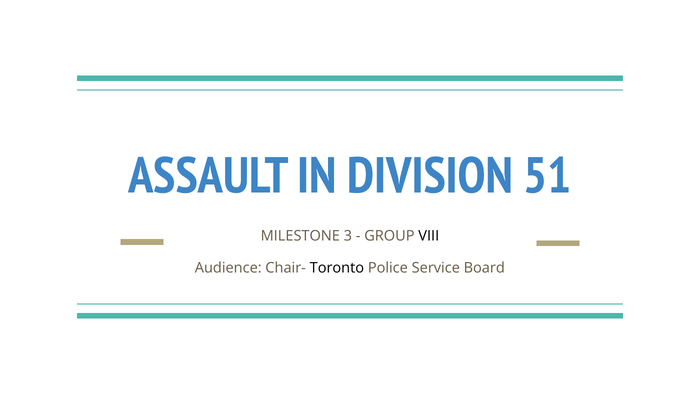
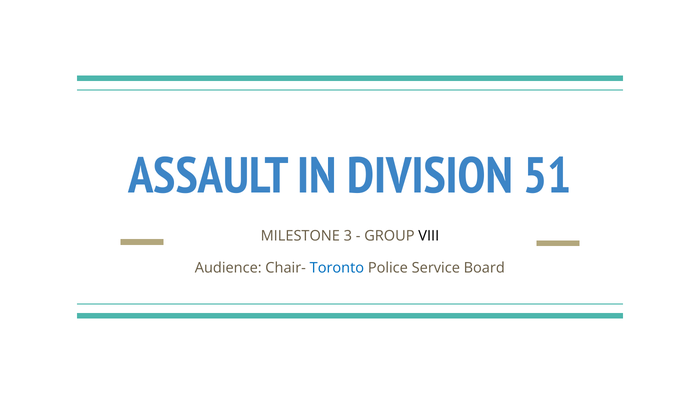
Toronto colour: black -> blue (337, 268)
